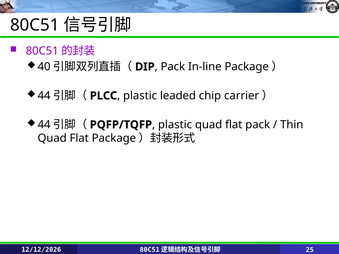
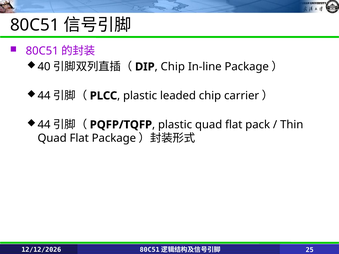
Pack: Pack -> Chip (173, 67)
